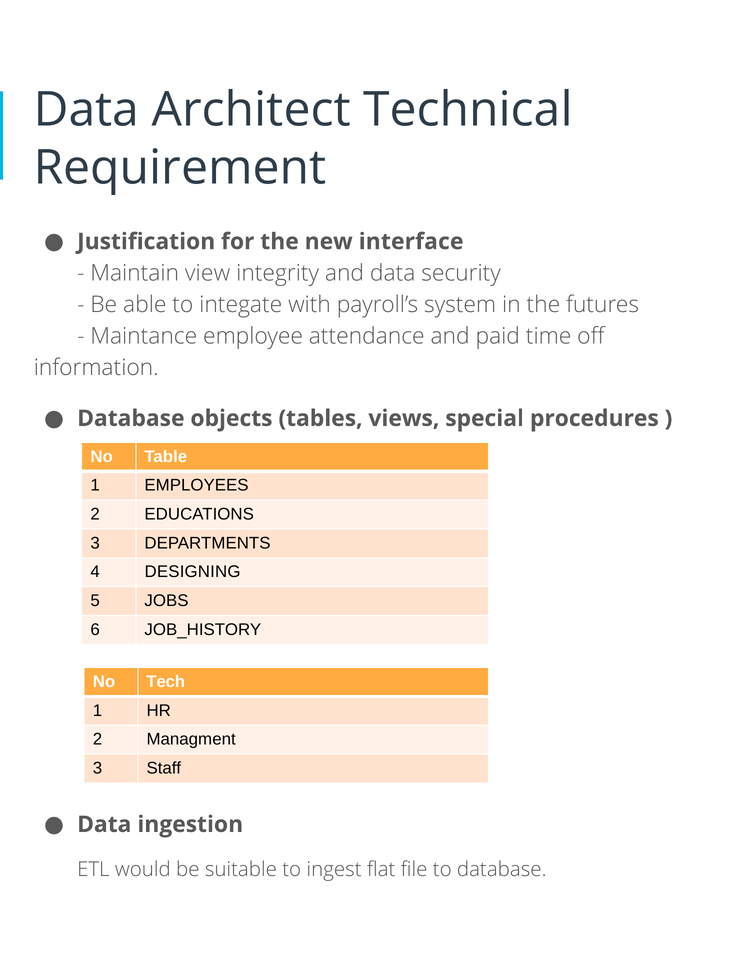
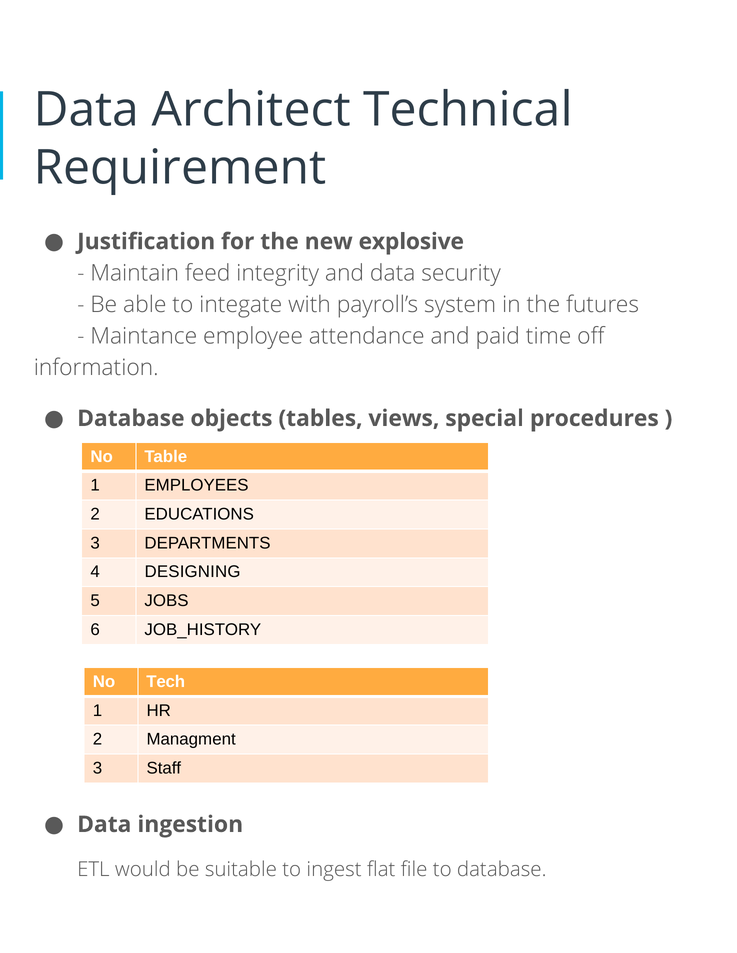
interface: interface -> explosive (411, 242)
view: view -> feed (208, 273)
